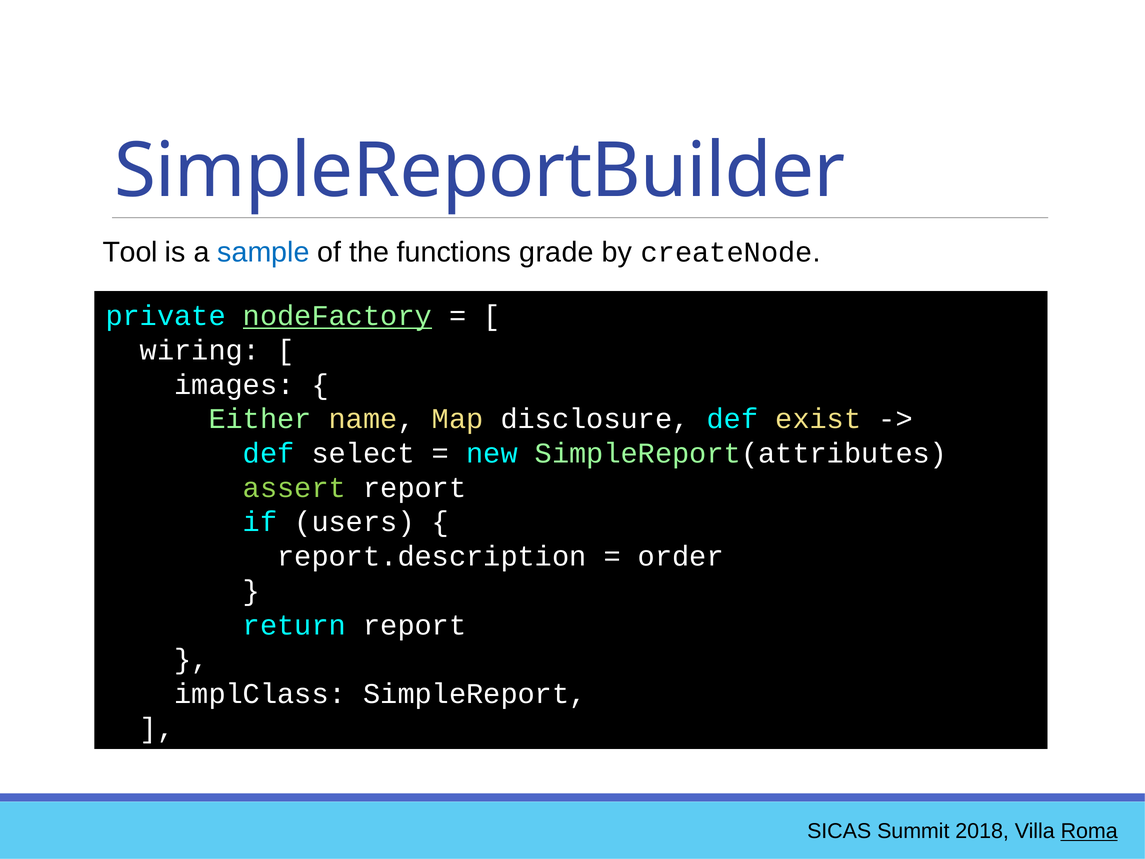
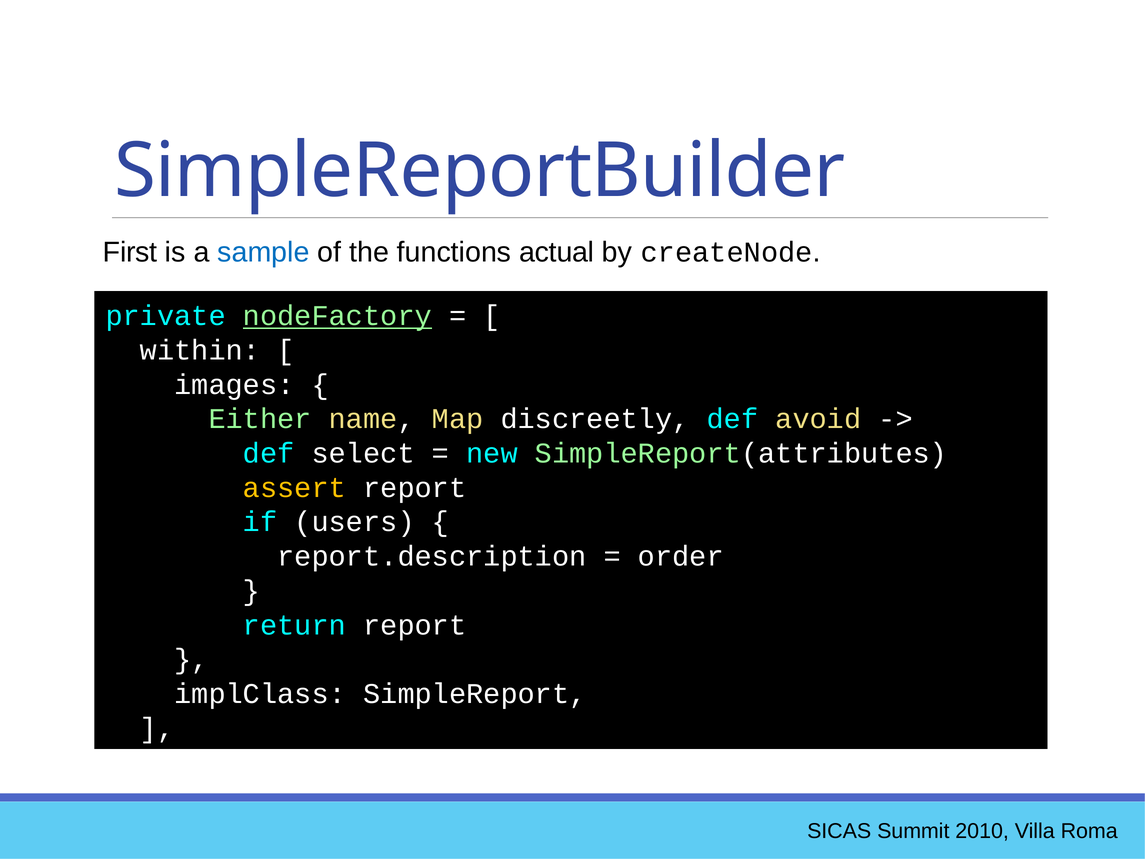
Tool: Tool -> First (130, 252)
grade: grade -> actual (557, 252)
wiring: wiring -> within (200, 350)
disclosure: disclosure -> discreetly (595, 419)
exist: exist -> avoid (818, 419)
assert colour: light green -> yellow (294, 488)
2018: 2018 -> 2010 (982, 831)
Roma underline: present -> none (1089, 831)
